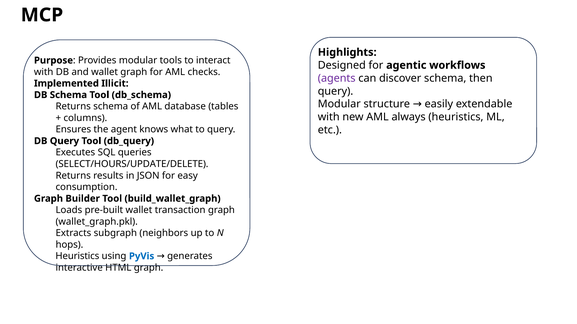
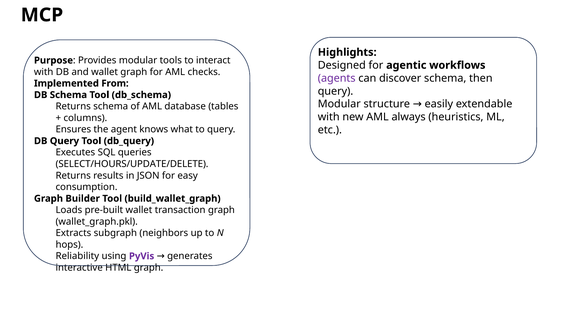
Illicit: Illicit -> From (115, 84)
Heuristics: Heuristics -> Reliability (77, 257)
PyVis colour: blue -> purple (142, 257)
